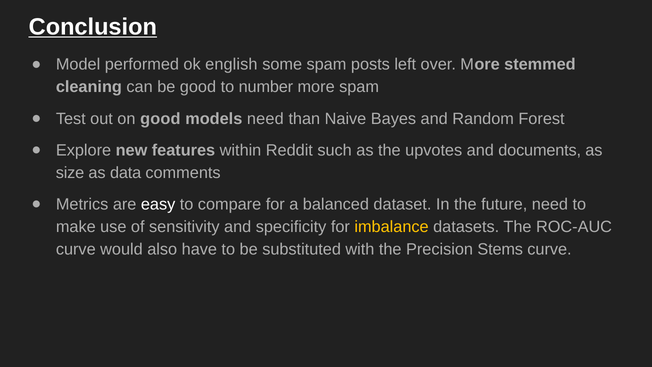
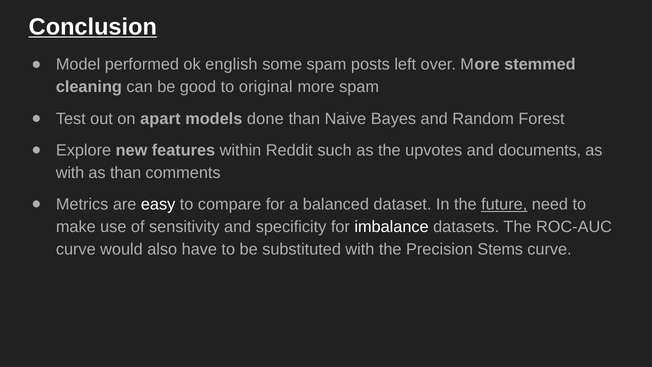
number: number -> original (266, 87)
on good: good -> apart (160, 119)
models need: need -> done (265, 119)
size: size -> with (70, 173)
as data: data -> than (126, 173)
future underline: none -> present (504, 204)
imbalance colour: yellow -> white (392, 227)
